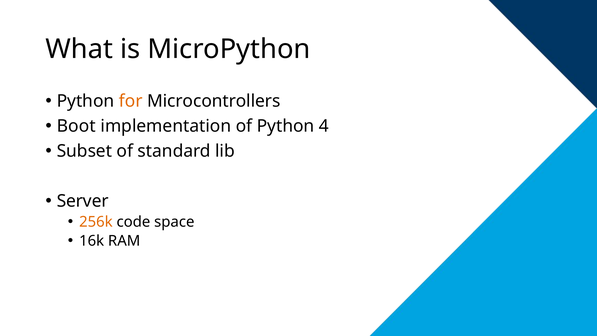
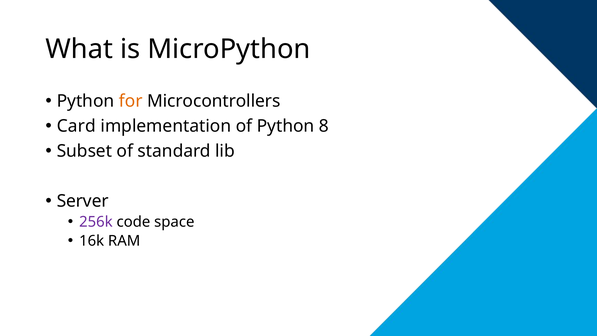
Boot: Boot -> Card (76, 126)
4: 4 -> 8 (324, 126)
256k colour: orange -> purple (96, 222)
